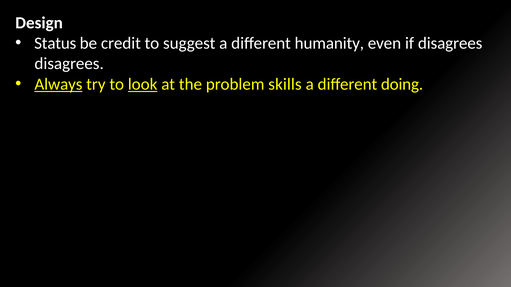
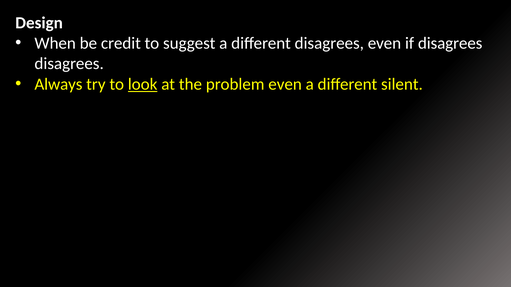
Status: Status -> When (55, 43)
different humanity: humanity -> disagrees (329, 43)
Always underline: present -> none (58, 84)
problem skills: skills -> even (285, 84)
doing: doing -> silent (402, 84)
